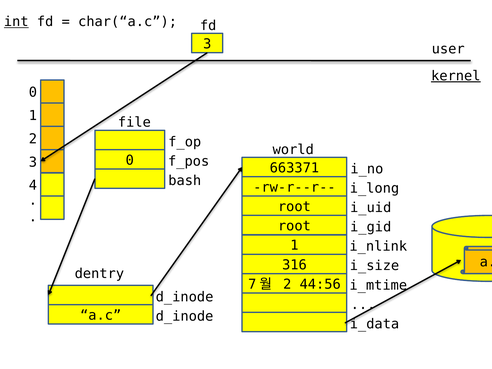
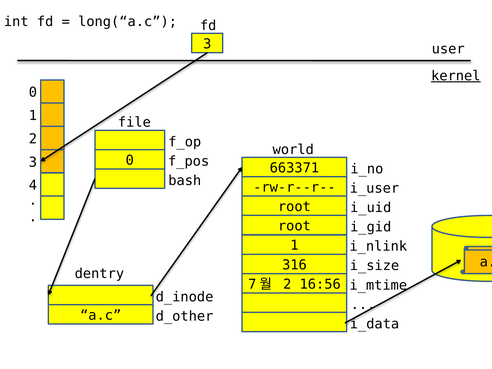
int underline: present -> none (16, 22)
char(“a.c: char(“a.c -> long(“a.c (128, 22)
i_long: i_long -> i_user (374, 188)
44:56: 44:56 -> 16:56 (320, 284)
a.c d_inode: d_inode -> d_other (185, 316)
